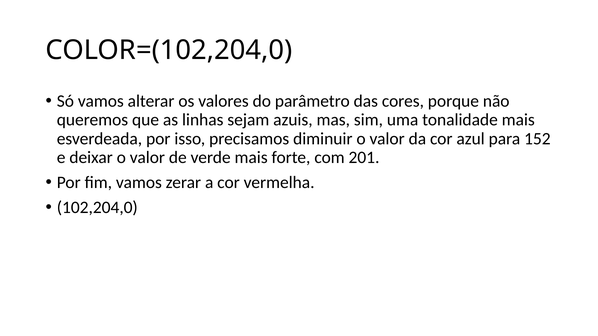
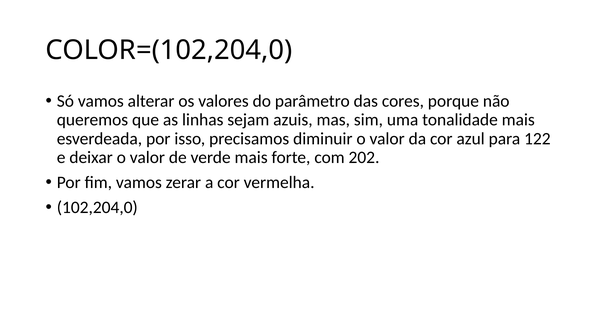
152: 152 -> 122 (537, 139)
201: 201 -> 202 (364, 158)
